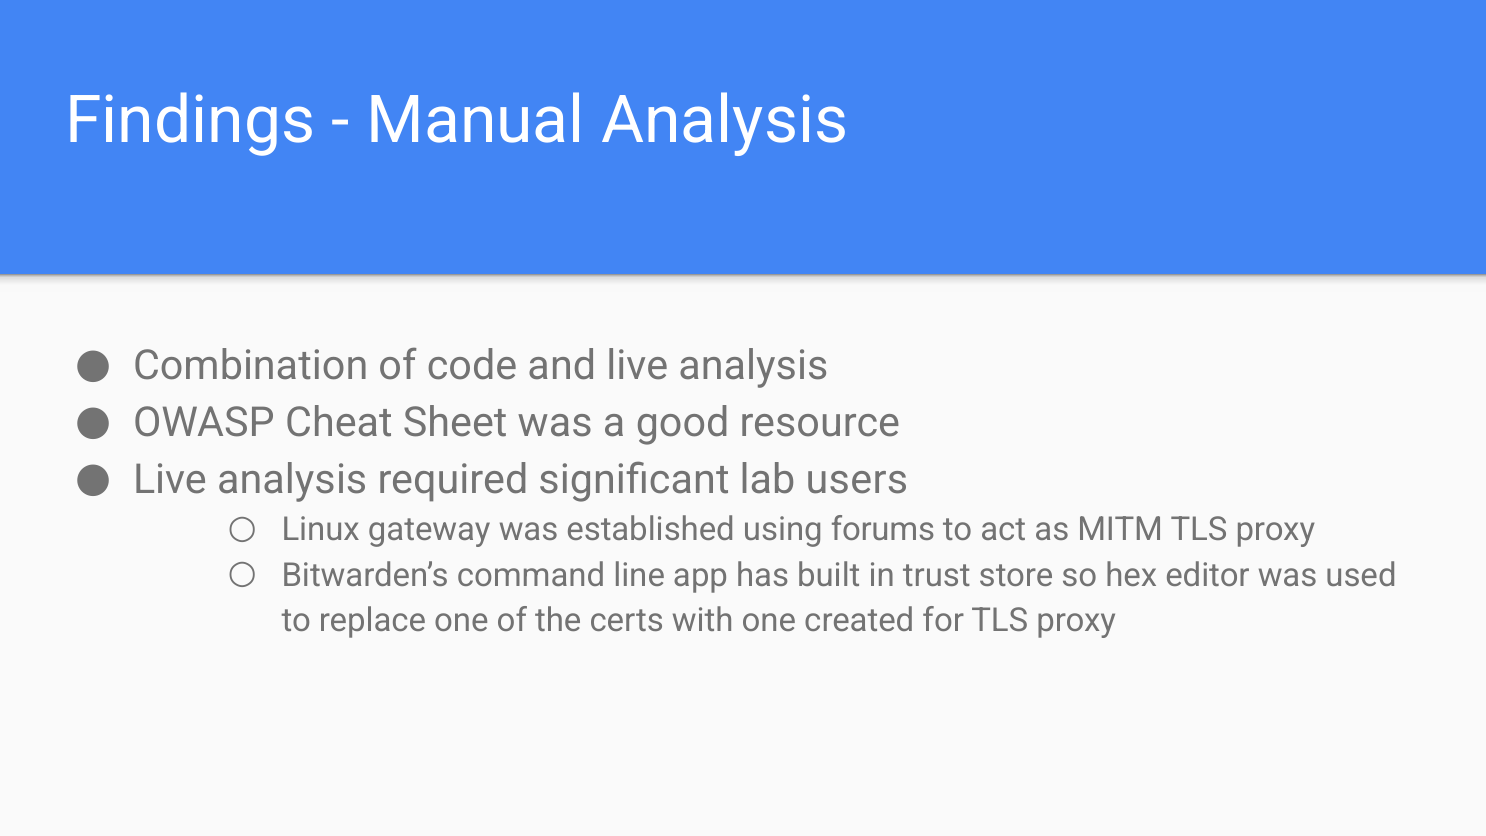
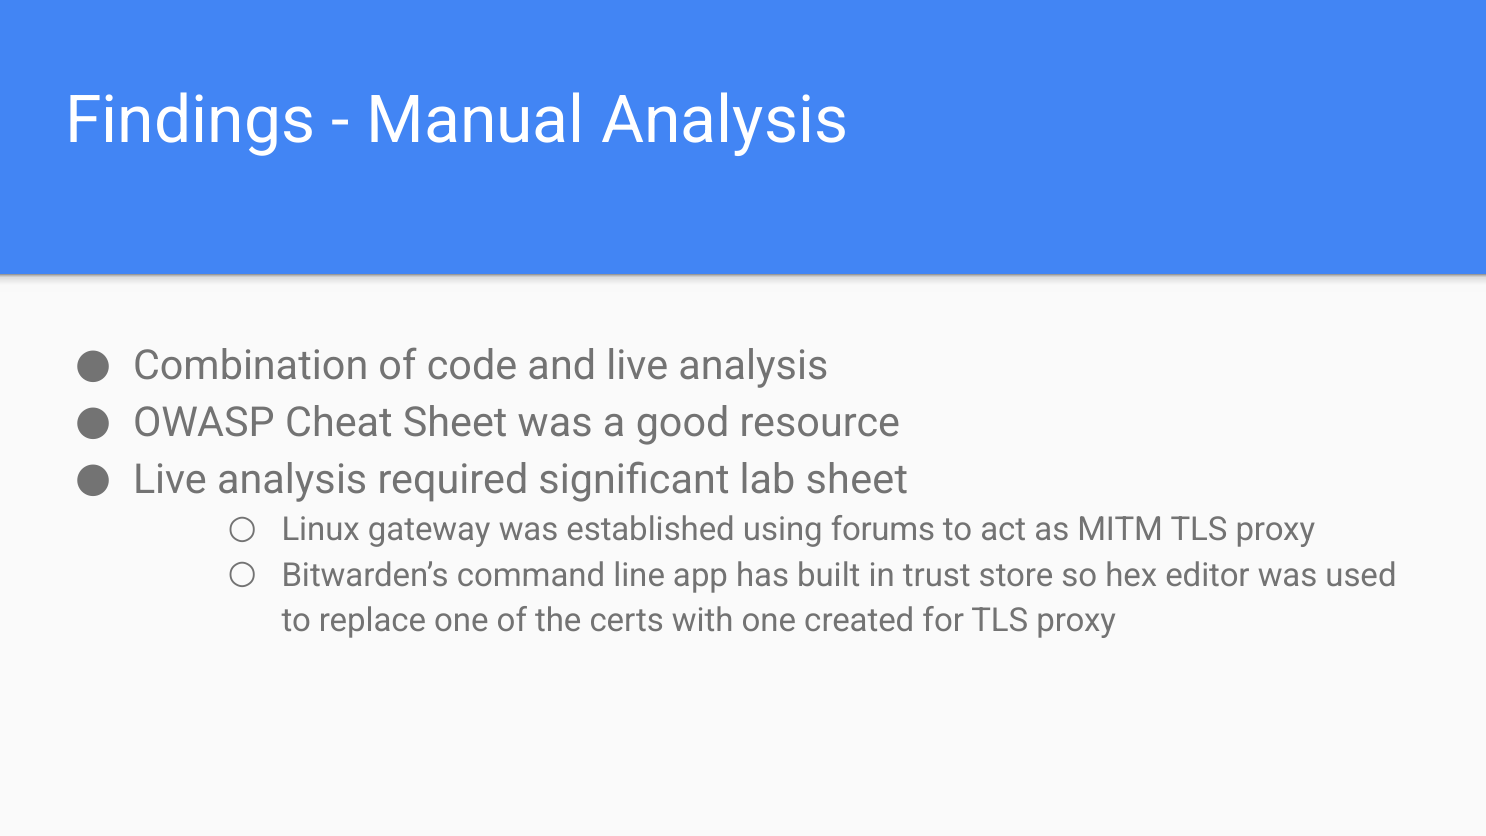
lab users: users -> sheet (857, 480)
